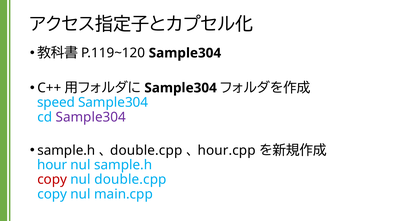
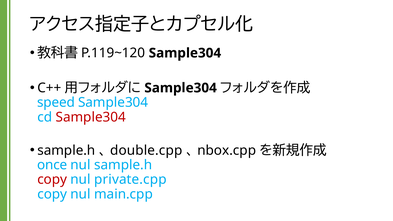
Sample304 colour: purple -> red (91, 117)
hour.cpp: hour.cpp -> nbox.cpp (227, 150)
hour: hour -> once (52, 165)
nul double.cpp: double.cpp -> private.cpp (130, 180)
